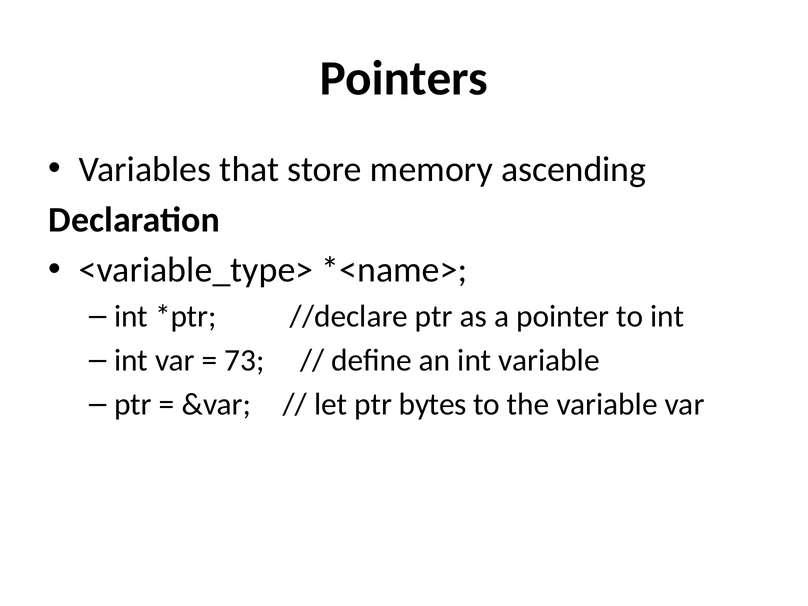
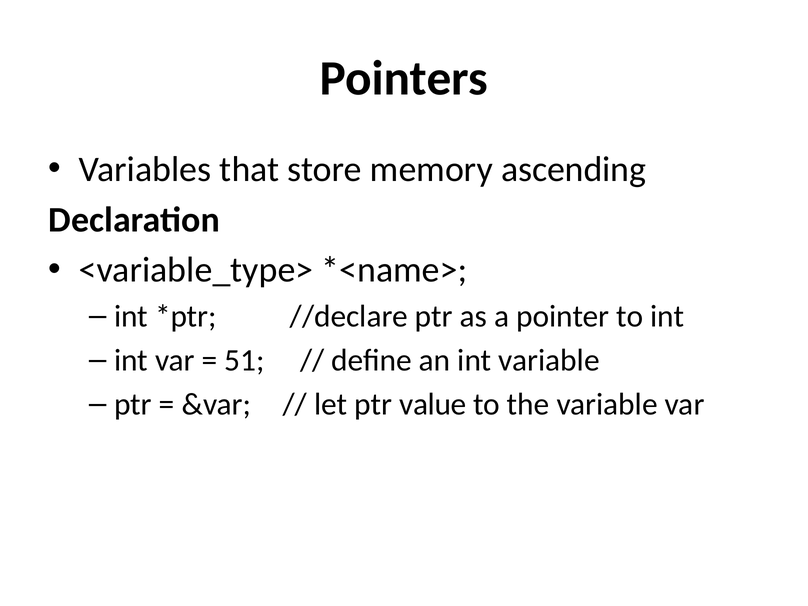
73: 73 -> 51 (245, 361)
bytes: bytes -> value (433, 405)
